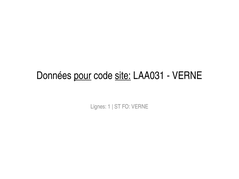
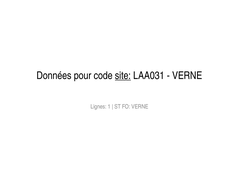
pour underline: present -> none (83, 76)
